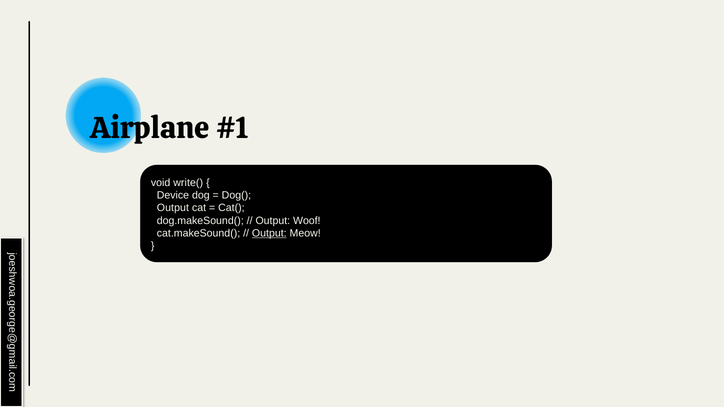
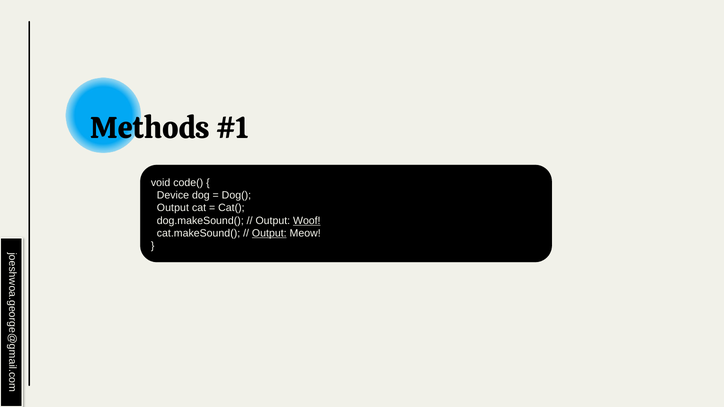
Airplane: Airplane -> Methods (150, 128)
write(: write( -> code( (188, 183)
Woof underline: none -> present (307, 221)
